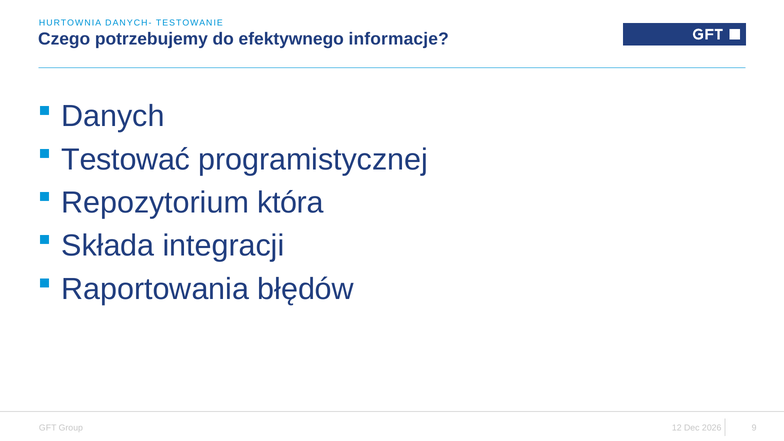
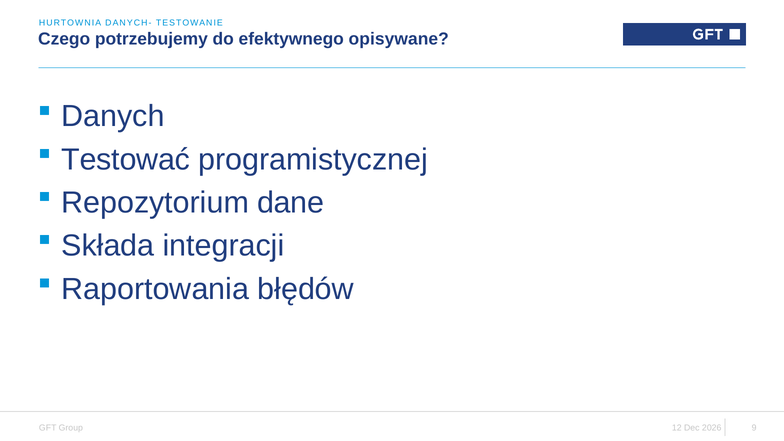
informacje: informacje -> opisywane (399, 39)
która: która -> dane (291, 203)
